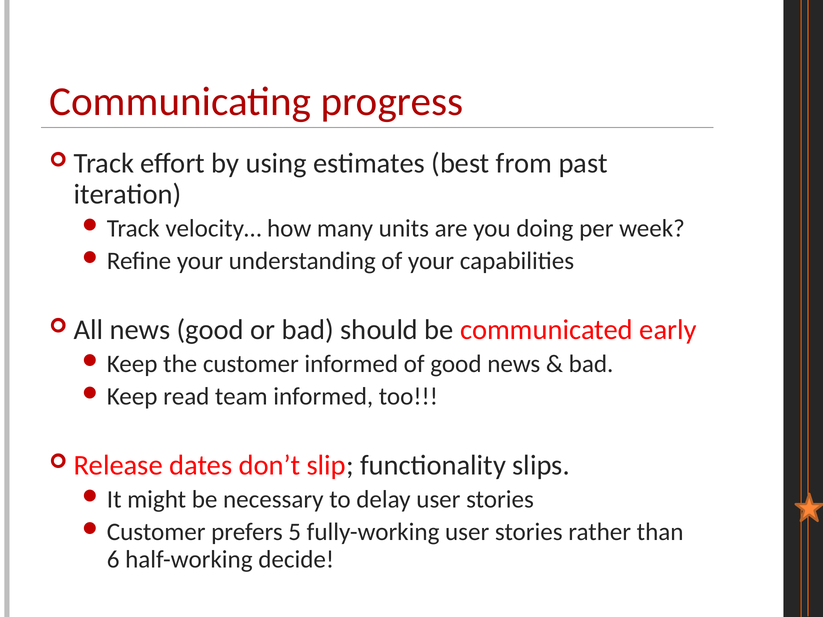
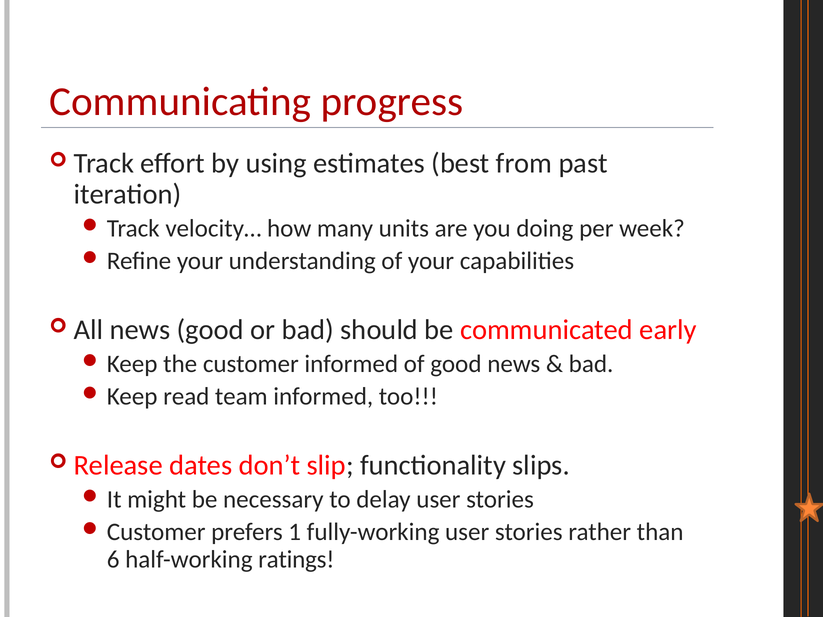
5: 5 -> 1 (295, 532)
decide: decide -> ratings (296, 560)
